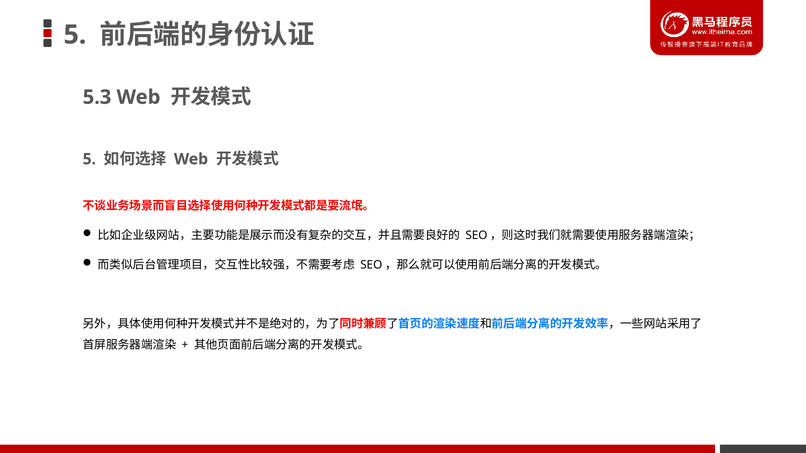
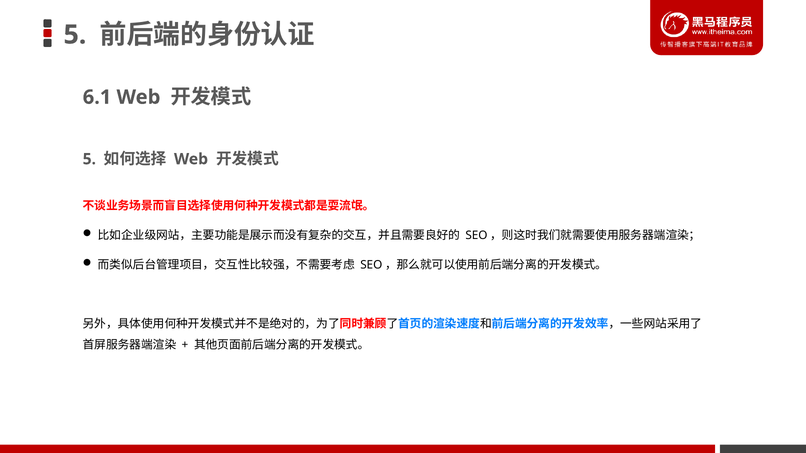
5.3: 5.3 -> 6.1 (97, 97)
